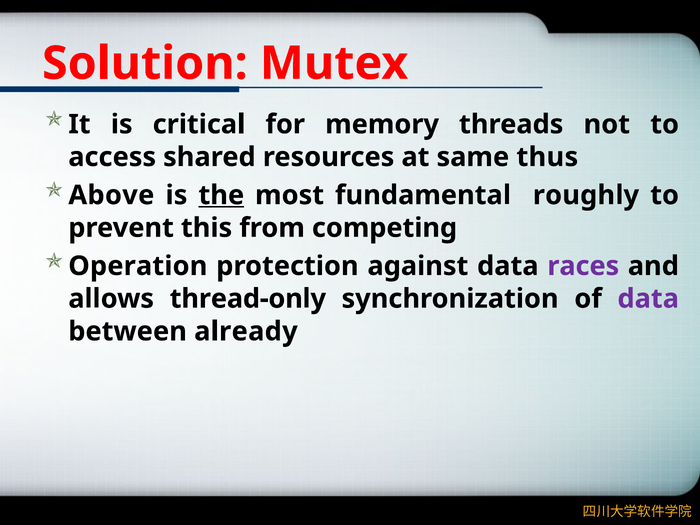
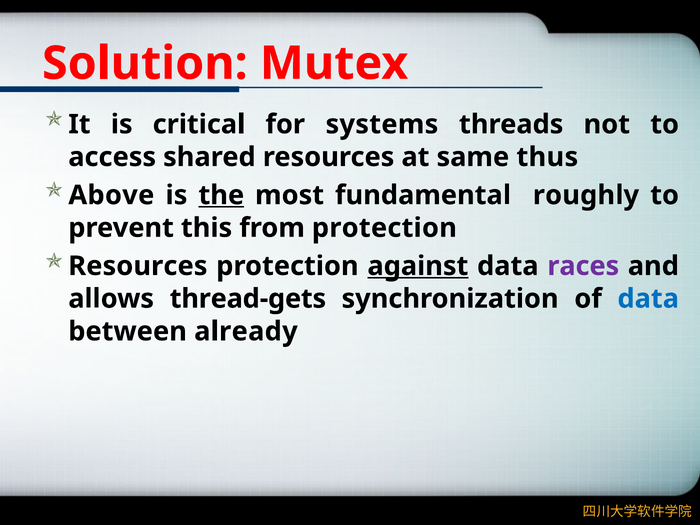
memory: memory -> systems (382, 124)
from competing: competing -> protection (384, 228)
Operation: Operation -> Resources (138, 266)
against underline: none -> present (418, 266)
thread-only: thread-only -> thread-gets (248, 299)
data colour: purple -> blue (648, 299)
